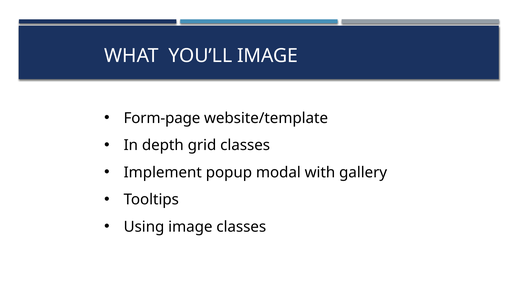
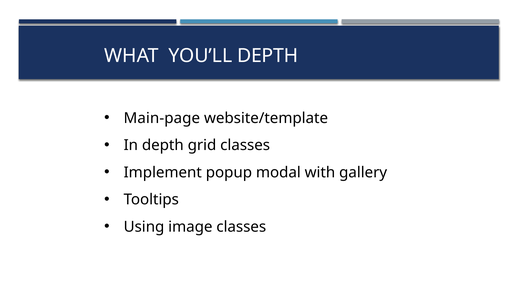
YOU’LL IMAGE: IMAGE -> DEPTH (268, 56)
Form-page: Form-page -> Main-page (162, 118)
